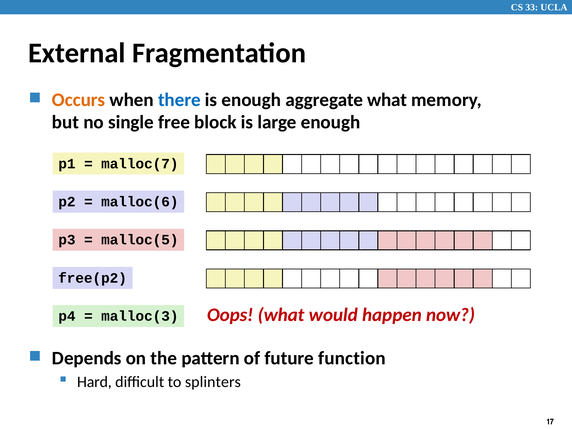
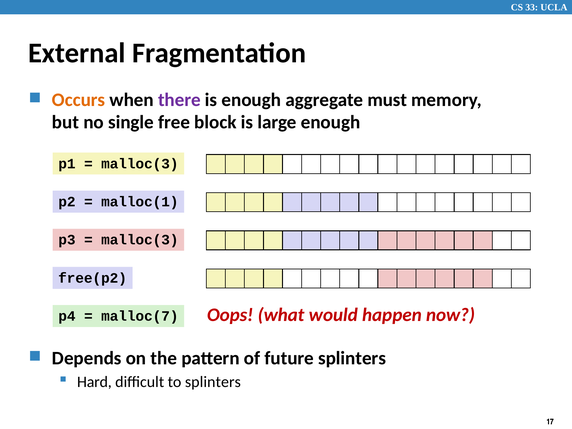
there colour: blue -> purple (179, 100)
aggregate what: what -> must (387, 100)
malloc(7: malloc(7 -> malloc(3 (140, 164)
malloc(6: malloc(6 -> malloc(1 (140, 202)
malloc(5: malloc(5 -> malloc(3 (140, 240)
malloc(3: malloc(3 -> malloc(7 (140, 316)
future function: function -> splinters (352, 358)
